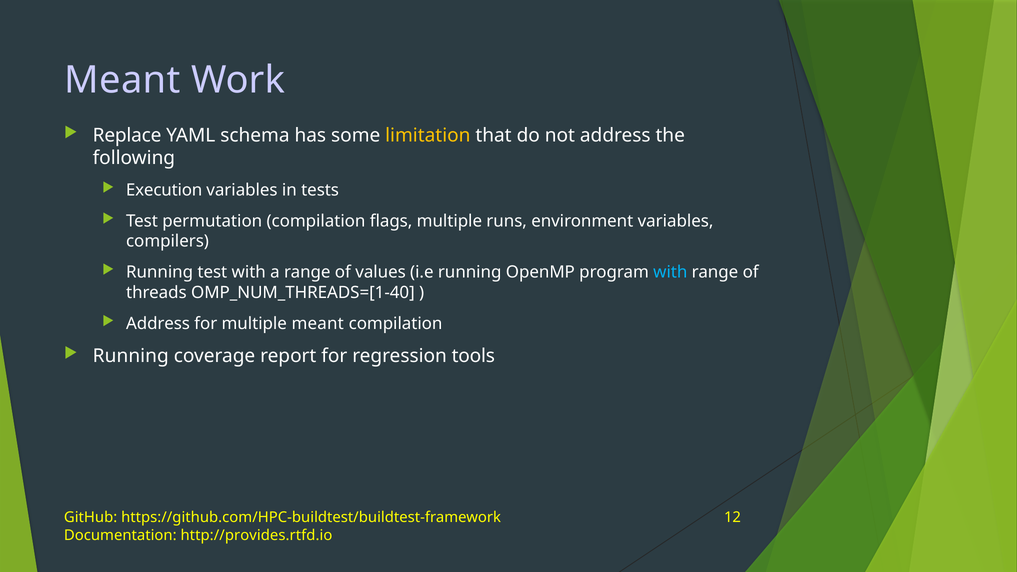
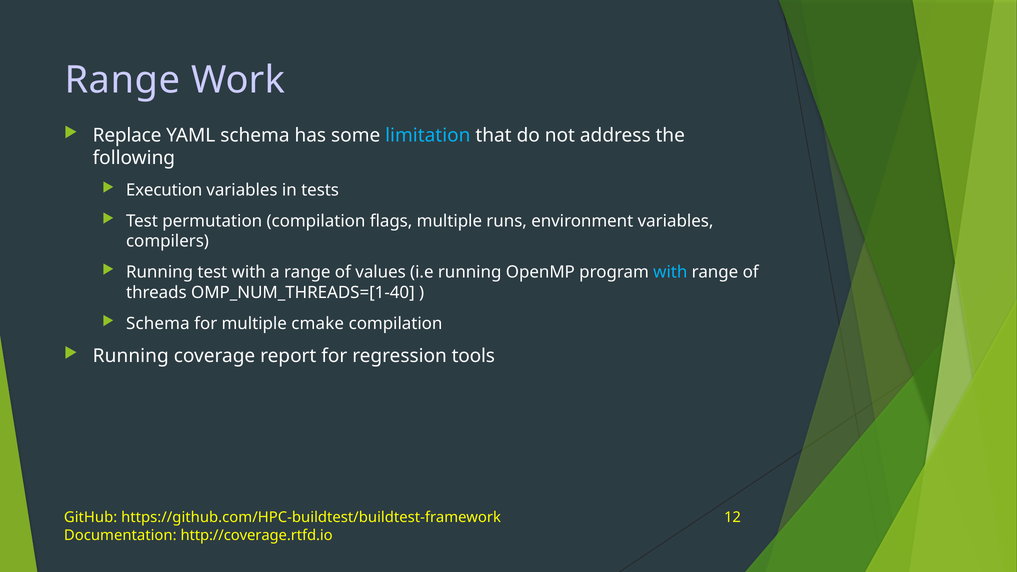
Meant: Meant -> Range (122, 80)
limitation colour: yellow -> light blue (428, 135)
Address: Address -> Schema (158, 323)
multiple meant: meant -> cmake (318, 323)
http://provides.rtfd.io: http://provides.rtfd.io -> http://coverage.rtfd.io (257, 535)
